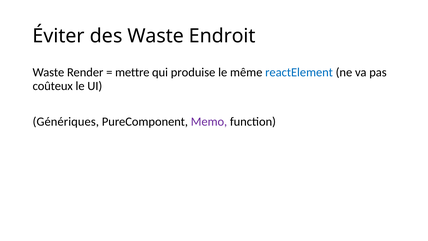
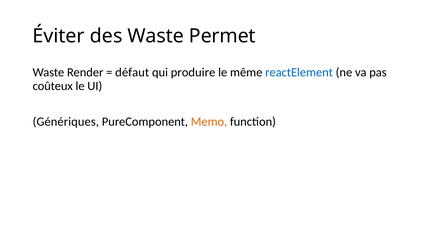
Endroit: Endroit -> Permet (222, 36)
mettre: mettre -> défaut (132, 72)
produise: produise -> produire (193, 72)
Memo colour: purple -> orange (209, 122)
